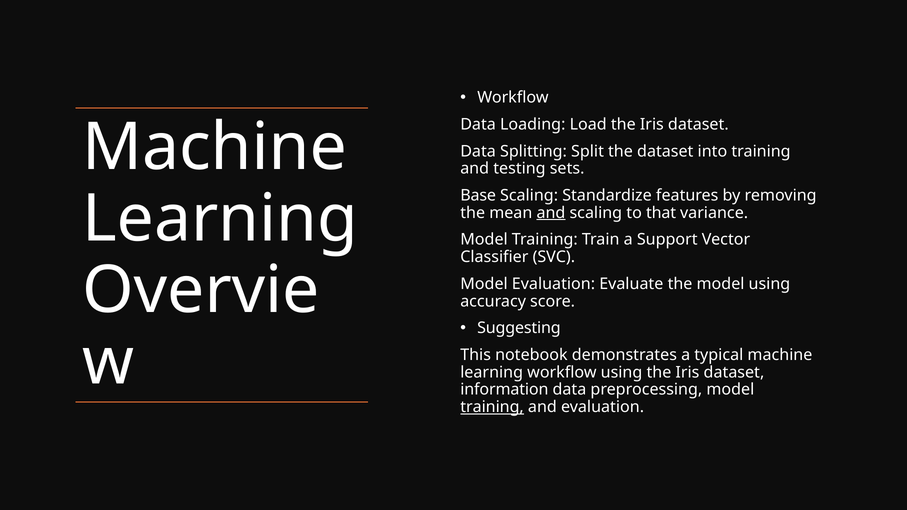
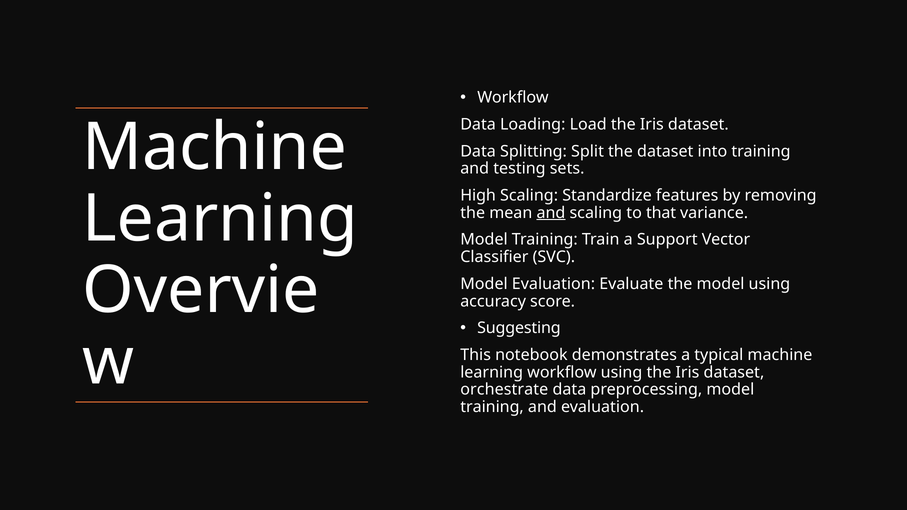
Base: Base -> High (478, 196)
information: information -> orchestrate (504, 390)
training underline: present -> none (492, 407)
